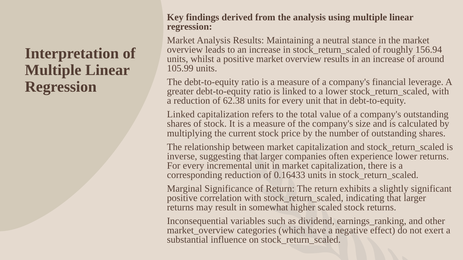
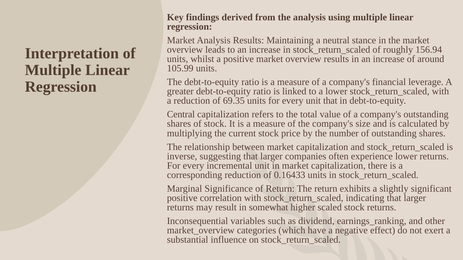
62.38: 62.38 -> 69.35 (234, 101)
Linked: Linked -> Central (181, 115)
